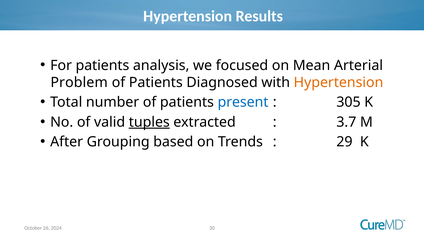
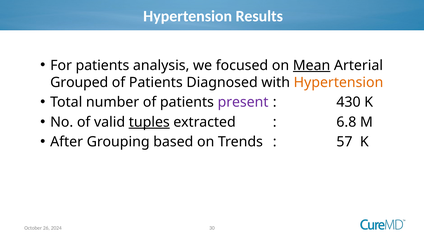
Mean underline: none -> present (312, 65)
Problem: Problem -> Grouped (79, 82)
present colour: blue -> purple (243, 102)
305: 305 -> 430 (349, 102)
3.7: 3.7 -> 6.8 (346, 122)
29: 29 -> 57 (344, 142)
